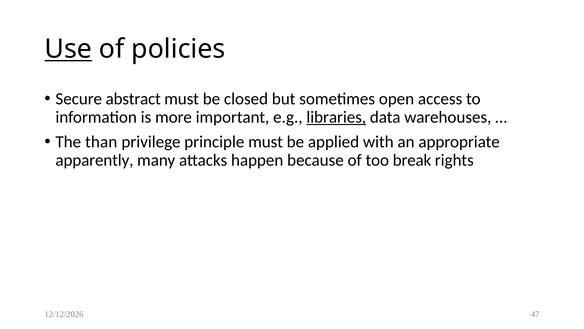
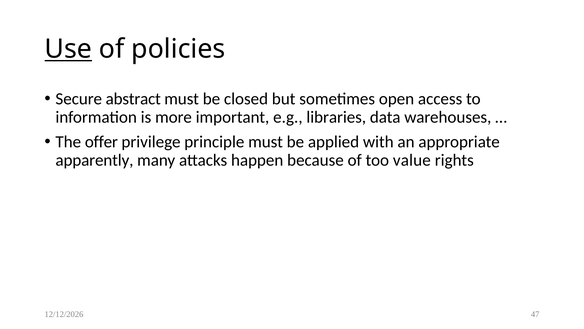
libraries underline: present -> none (336, 117)
than: than -> offer (101, 142)
break: break -> value (412, 160)
